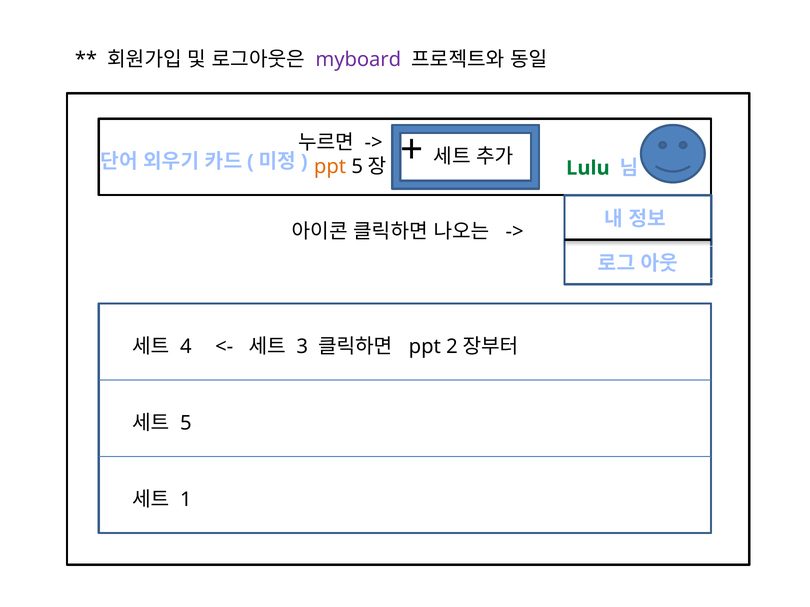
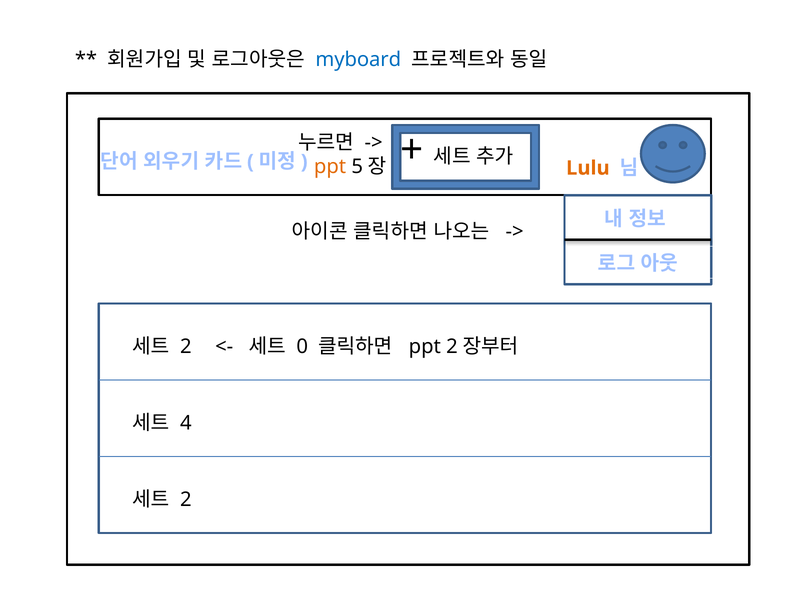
myboard colour: purple -> blue (358, 60)
Lulu colour: green -> orange (588, 168)
4: 4 -> 2 (186, 347)
3: 3 -> 0 (302, 347)
5: 5 -> 4 (186, 423)
1: 1 -> 2 (186, 500)
